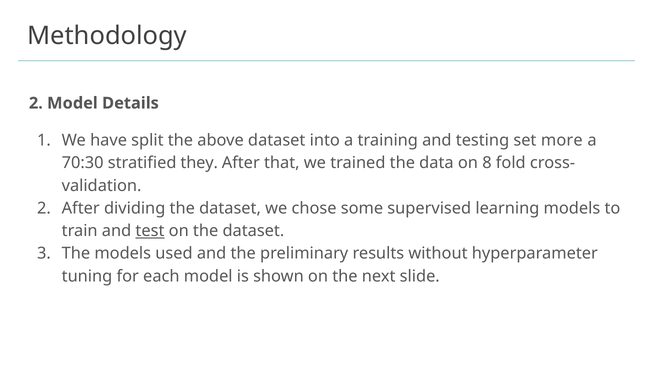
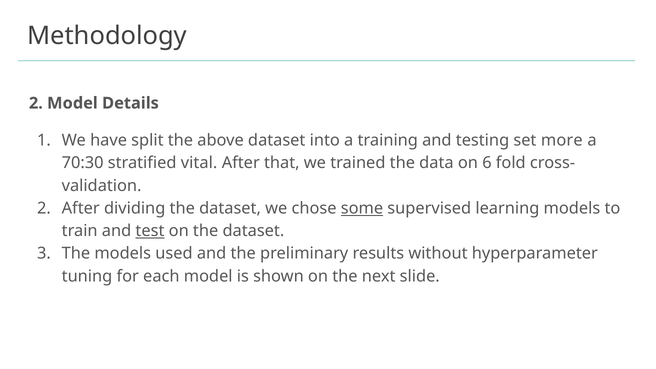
they: they -> vital (199, 163)
8: 8 -> 6 (487, 163)
some underline: none -> present (362, 208)
